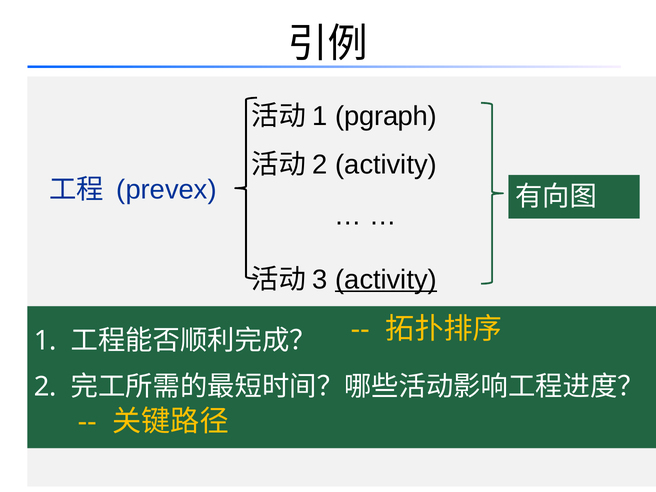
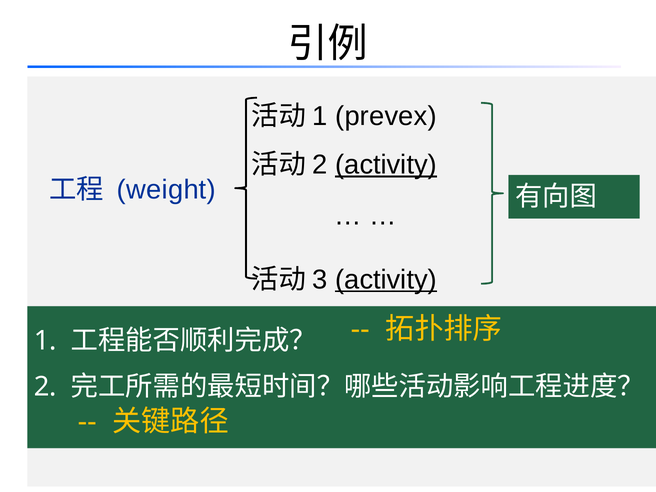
pgraph: pgraph -> prevex (386, 116)
activity underline: none -> present (386, 165)
prevex: prevex -> weight (166, 190)
